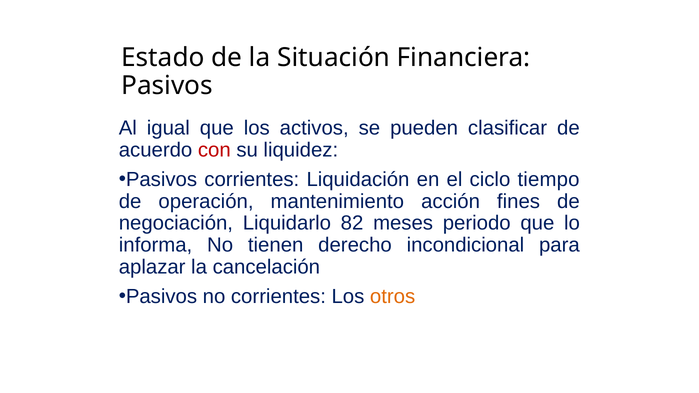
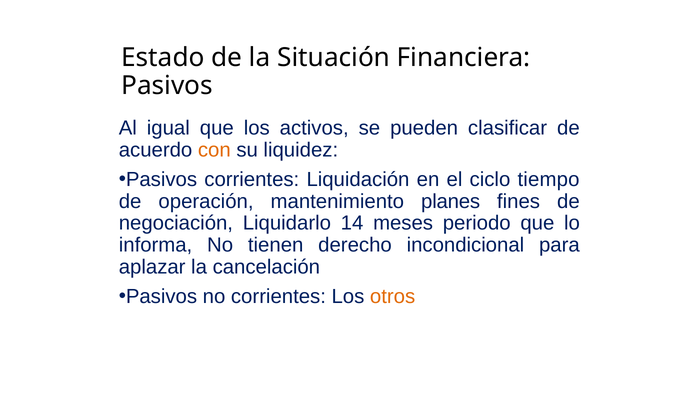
con colour: red -> orange (214, 150)
acción: acción -> planes (451, 201)
82: 82 -> 14 (352, 223)
